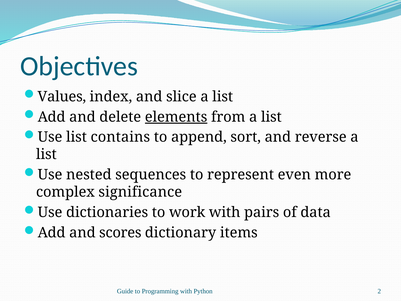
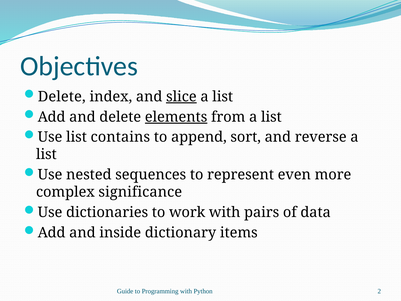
Values: Values -> Delete (62, 97)
slice underline: none -> present (181, 97)
scores: scores -> inside (120, 233)
